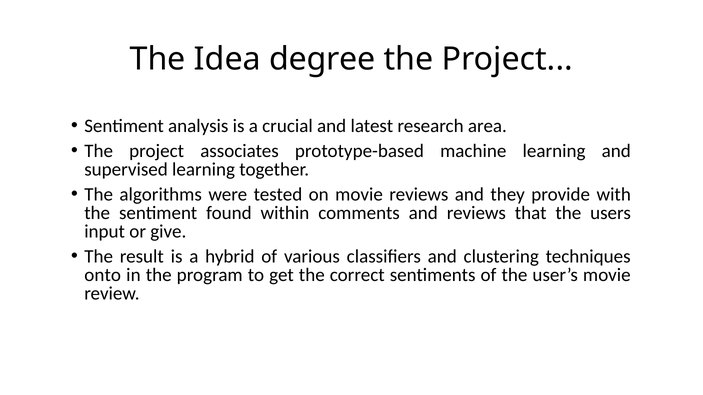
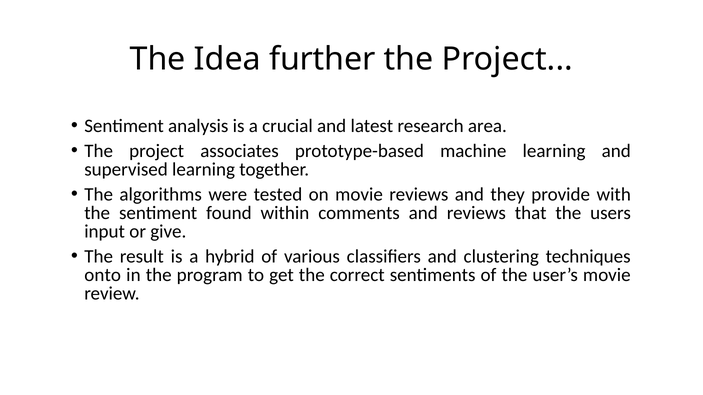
degree: degree -> further (322, 59)
